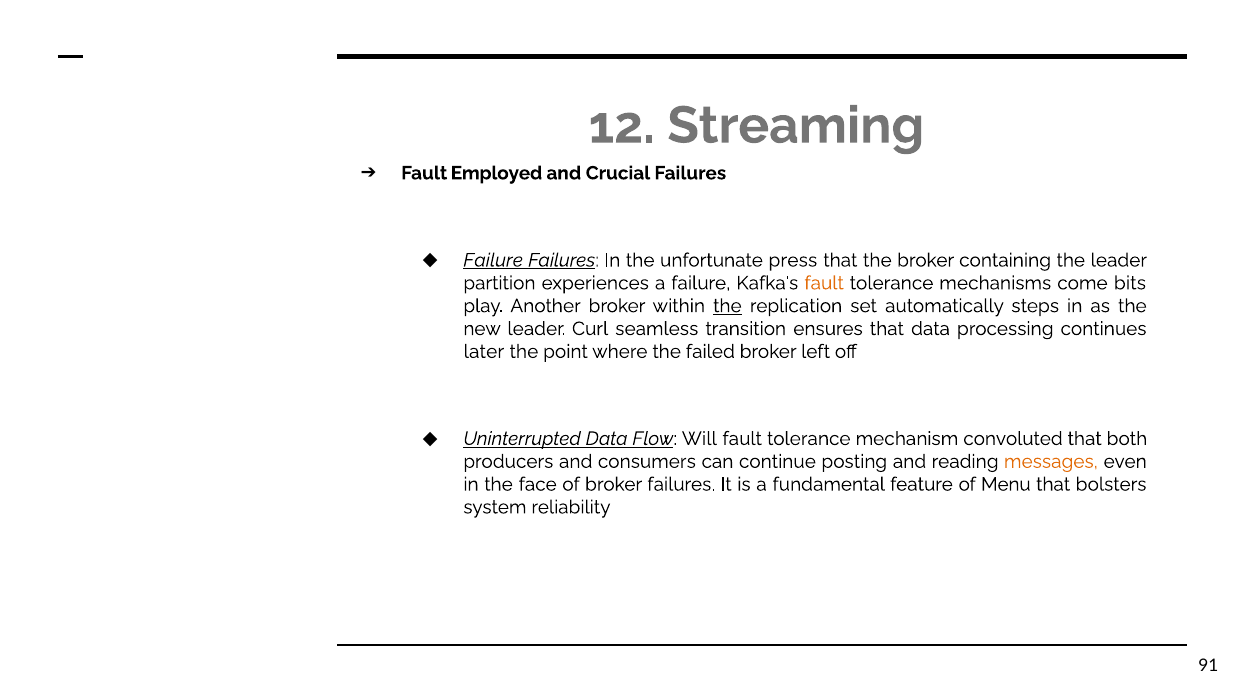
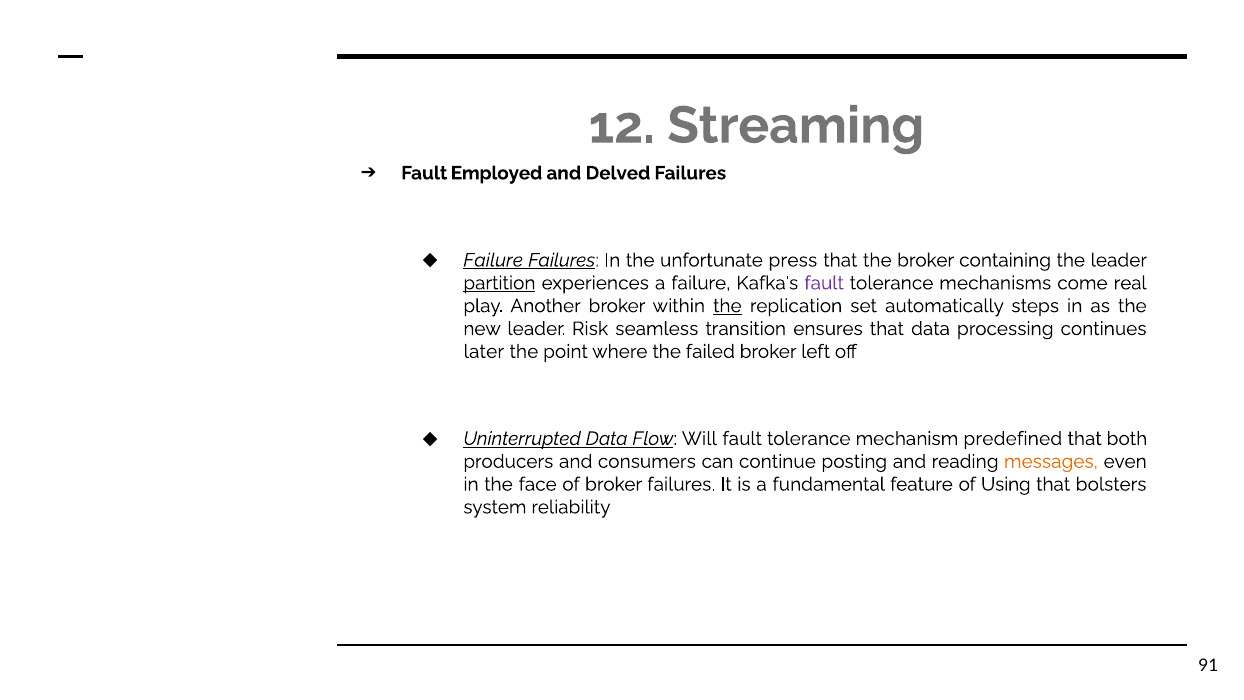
Crucial: Crucial -> Delved (618, 173)
partition underline: none -> present (499, 283)
fault colour: orange -> purple (824, 283)
bits: bits -> real (1130, 283)
Curl: Curl -> Risk (590, 329)
convoluted: convoluted -> predefined (1013, 439)
Menu: Menu -> Using (1006, 484)
